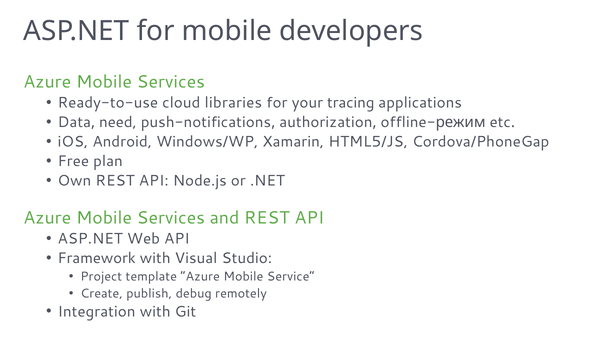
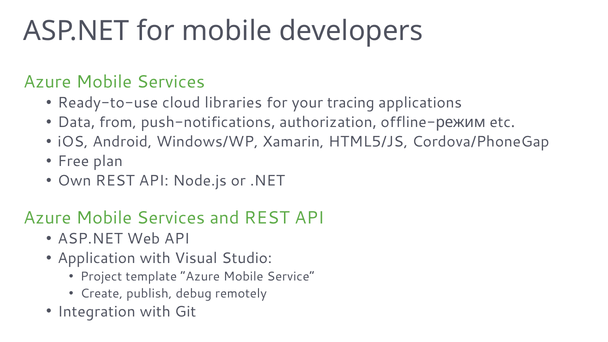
need: need -> from (118, 122)
Framework: Framework -> Application (97, 258)
